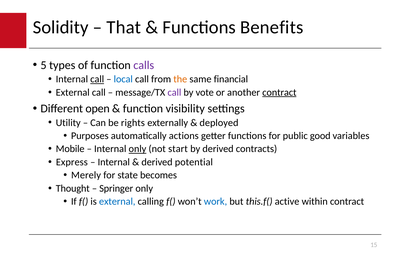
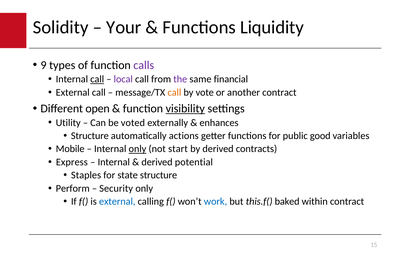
That: That -> Your (124, 27)
Benefits: Benefits -> Liquidity (272, 27)
5: 5 -> 9 (44, 65)
local colour: blue -> purple (123, 79)
the colour: orange -> purple (180, 79)
call colour: purple -> orange (174, 92)
contract underline: present -> none (279, 92)
visibility underline: none -> present (185, 108)
rights: rights -> voted (133, 122)
deployed: deployed -> enhances (219, 122)
Purposes: Purposes -> Structure (90, 135)
Merely: Merely -> Staples (86, 175)
state becomes: becomes -> structure (159, 175)
Thought: Thought -> Perform (73, 188)
Springer: Springer -> Security (116, 188)
active: active -> baked (287, 201)
